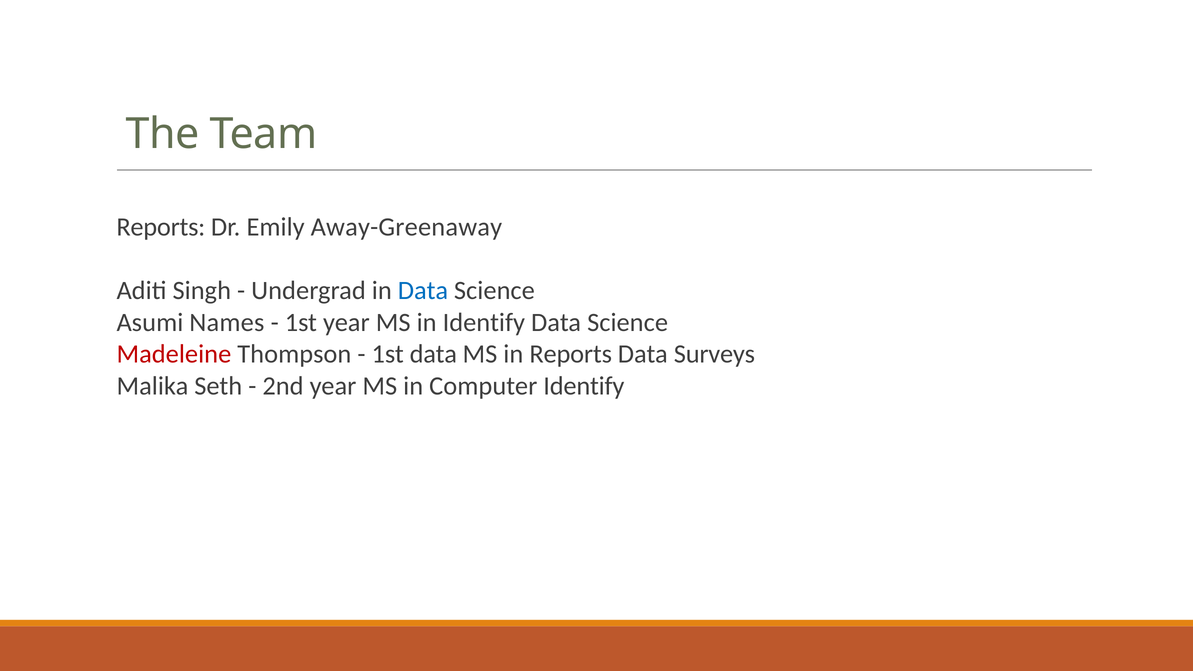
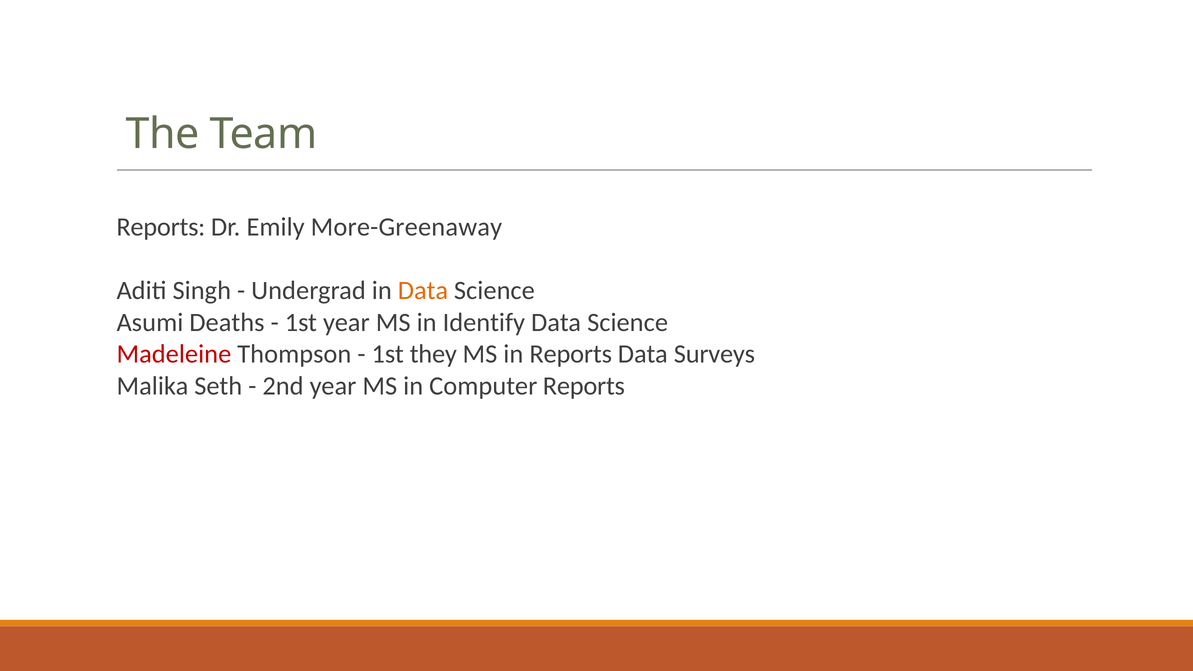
Away-Greenaway: Away-Greenaway -> More-Greenaway (406, 227)
Data colour: blue -> orange (423, 290)
Names: Names -> Deaths (227, 322)
1st data: data -> they (433, 354)
Computer Identify: Identify -> Reports (584, 386)
